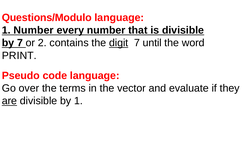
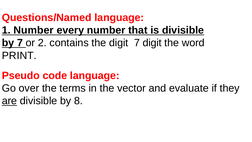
Questions/Modulo: Questions/Modulo -> Questions/Named (47, 18)
digit underline: present -> none (119, 43)
7 until: until -> digit (152, 43)
by 1: 1 -> 8 (78, 101)
